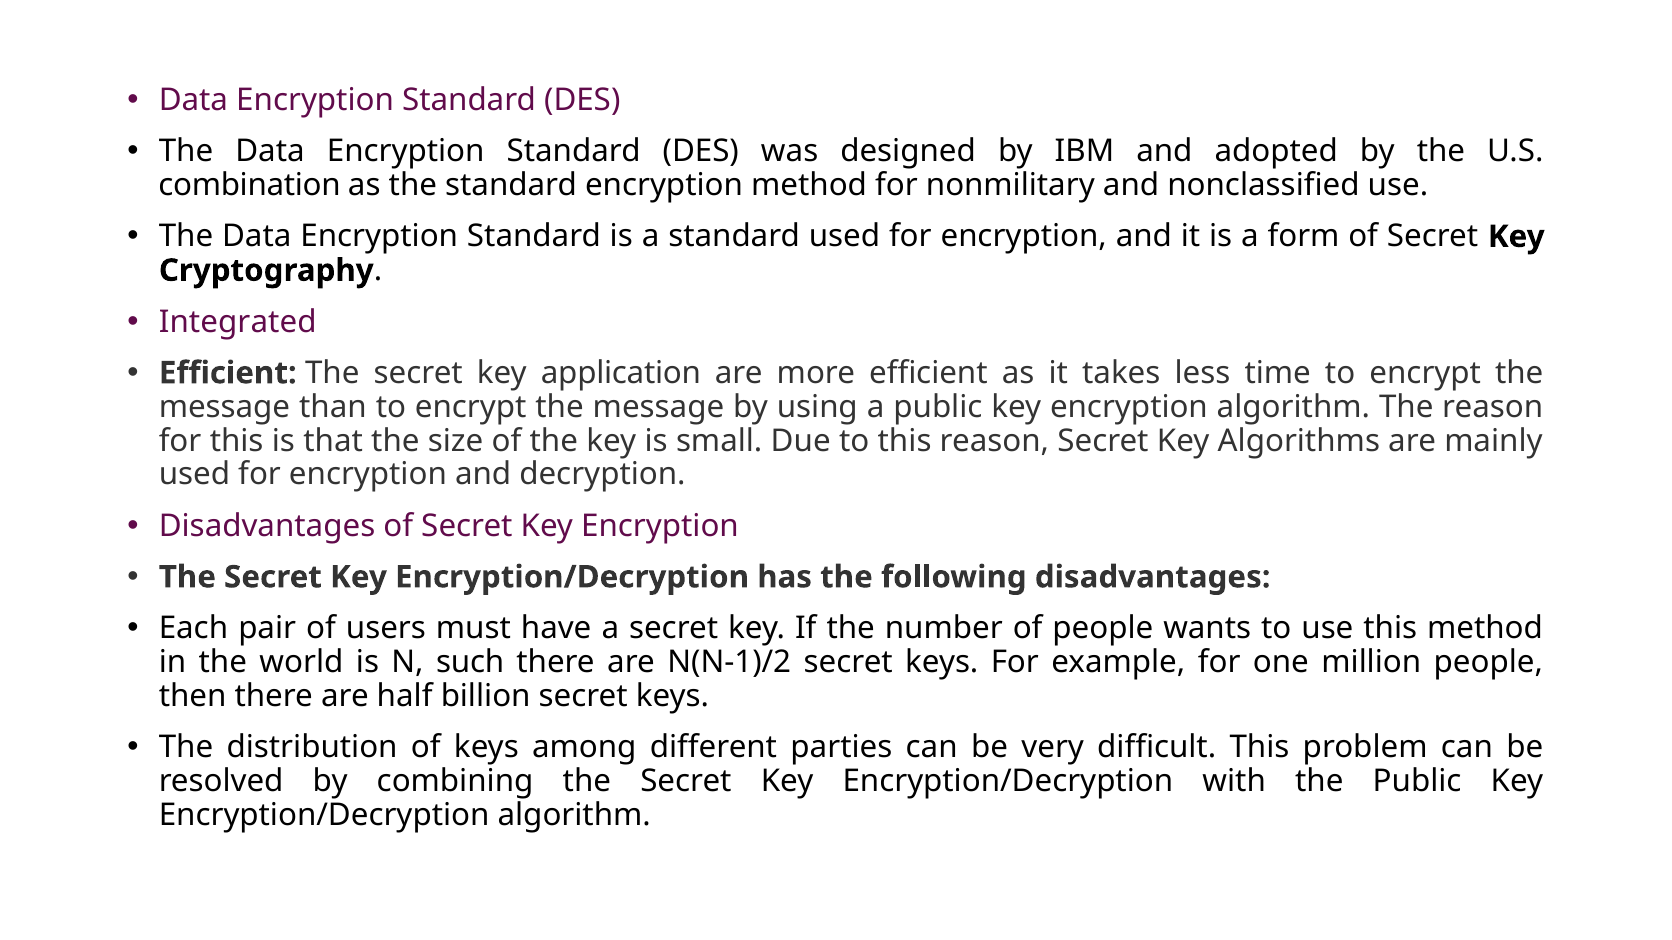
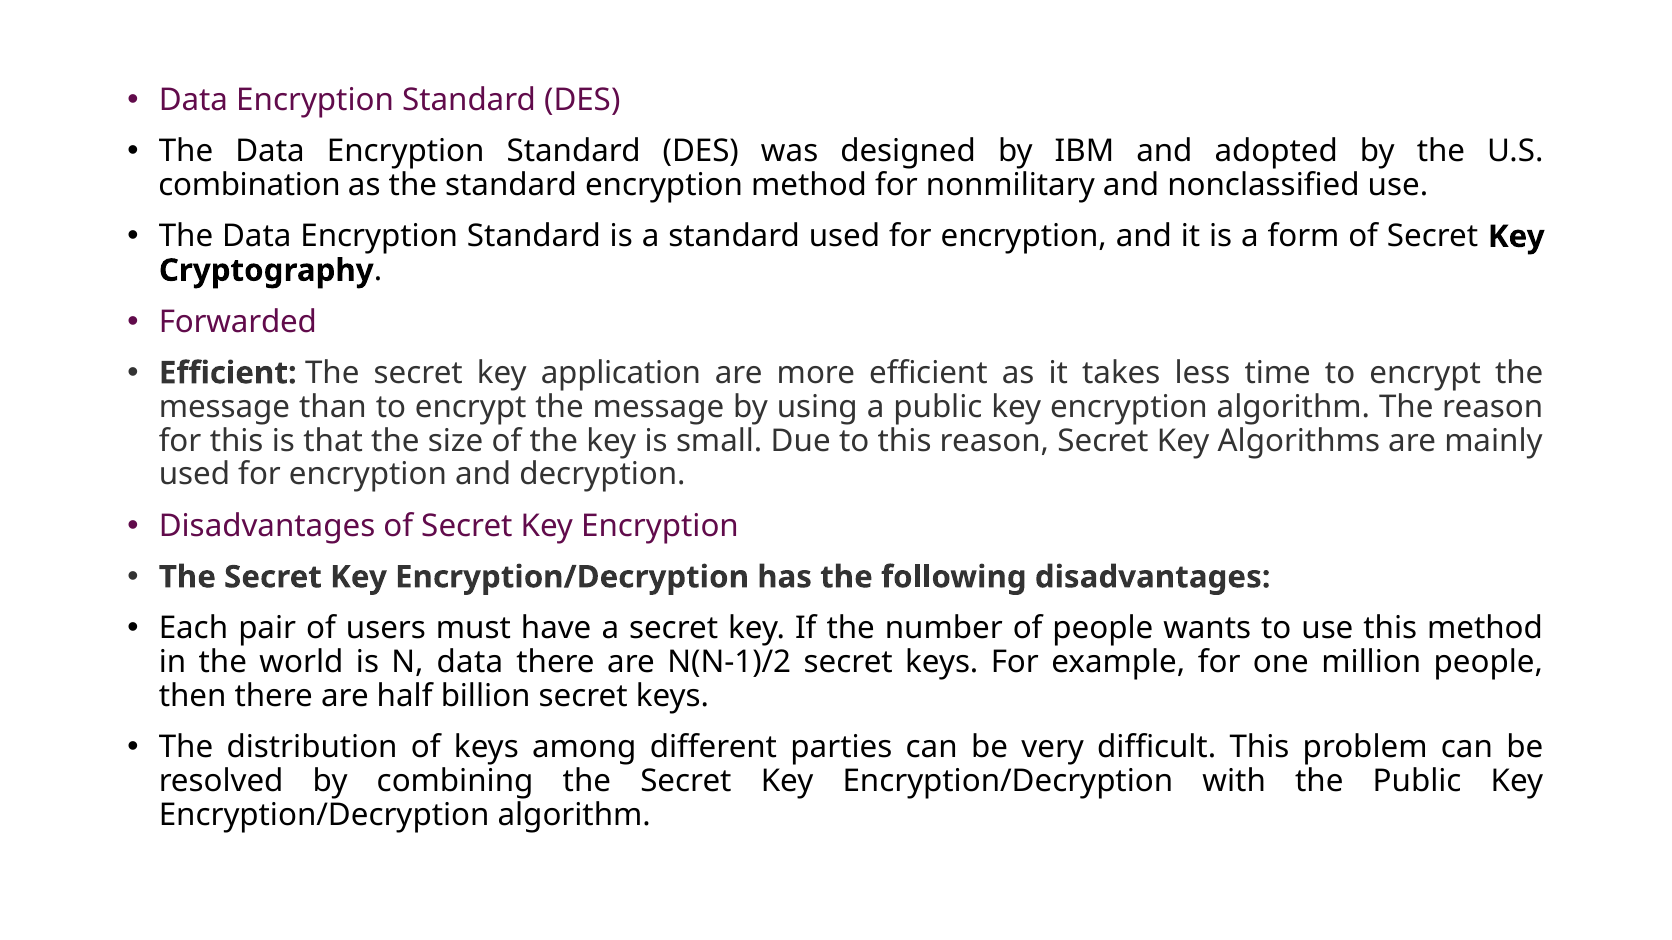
Integrated: Integrated -> Forwarded (238, 322)
N such: such -> data (470, 663)
